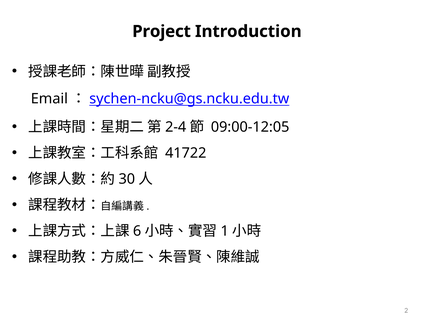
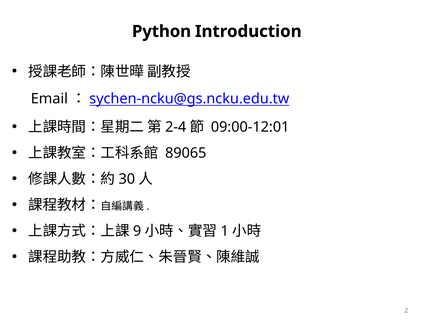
Project: Project -> Python (162, 31)
09:00-12:05: 09:00-12:05 -> 09:00-12:01 (250, 127)
41722: 41722 -> 89065 (186, 153)
6: 6 -> 9 (137, 232)
